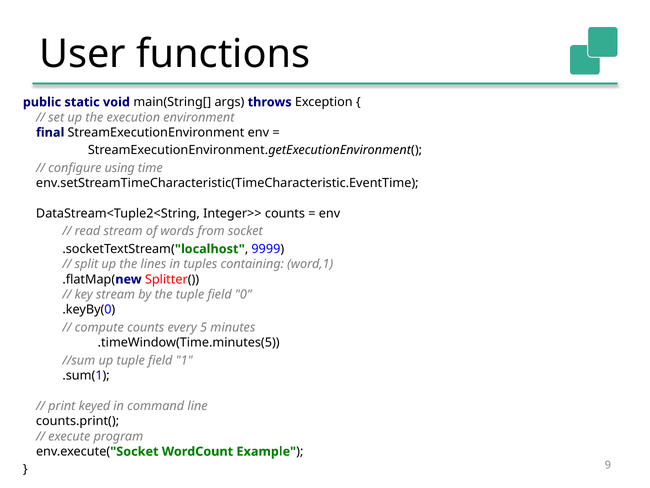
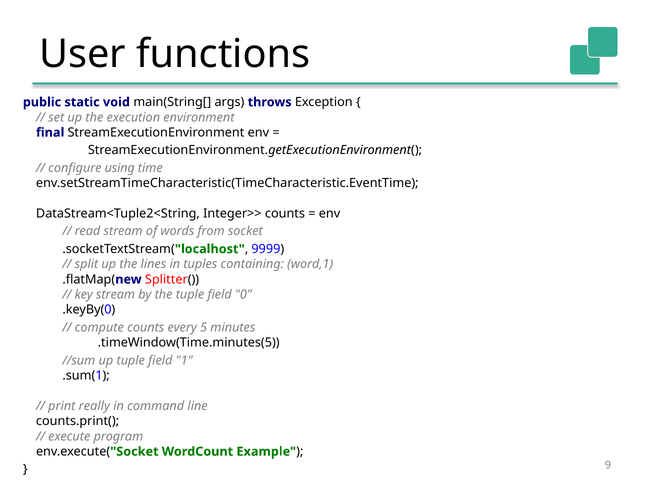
keyed: keyed -> really (94, 406)
